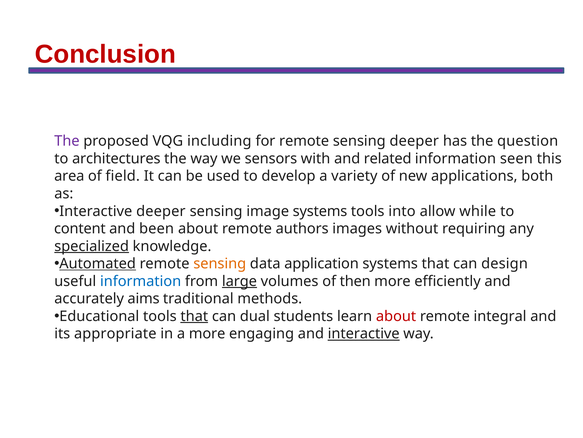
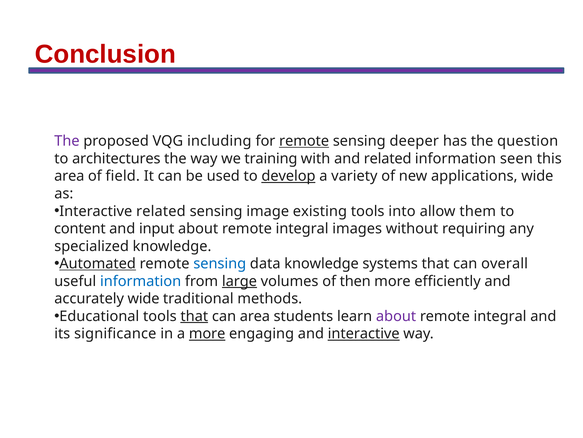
remote underline: none -> present (304, 141)
sensors: sensors -> training (271, 158)
develop underline: none -> present (288, 176)
applications both: both -> wide (537, 176)
Interactive deeper: deeper -> related (161, 211)
image systems: systems -> existing (320, 211)
while: while -> them (478, 211)
been: been -> input (157, 228)
authors: authors -> integral (302, 228)
specialized underline: present -> none (92, 246)
sensing colour: orange -> blue (220, 263)
data application: application -> knowledge (322, 263)
design: design -> overall (505, 263)
accurately aims: aims -> wide (144, 298)
can dual: dual -> area (255, 316)
about colour: red -> purple (396, 316)
appropriate: appropriate -> significance (115, 333)
more underline: none -> present (207, 333)
